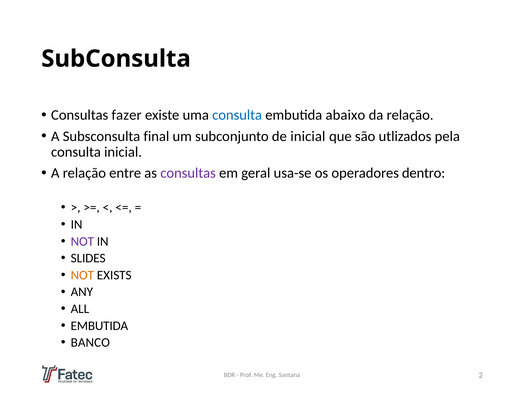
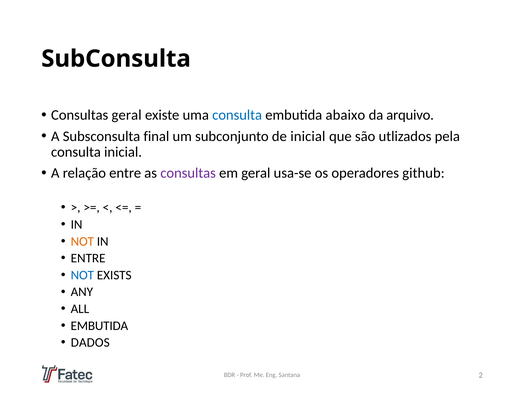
Consultas fazer: fazer -> geral (127, 115)
da relação: relação -> arquivo (410, 115)
dentro: dentro -> github (423, 173)
NOT colour: purple -> orange (82, 241)
SLIDES: SLIDES -> ENTRE (88, 258)
NOT colour: orange -> blue (82, 275)
BANCO: BANCO -> DADOS (90, 343)
